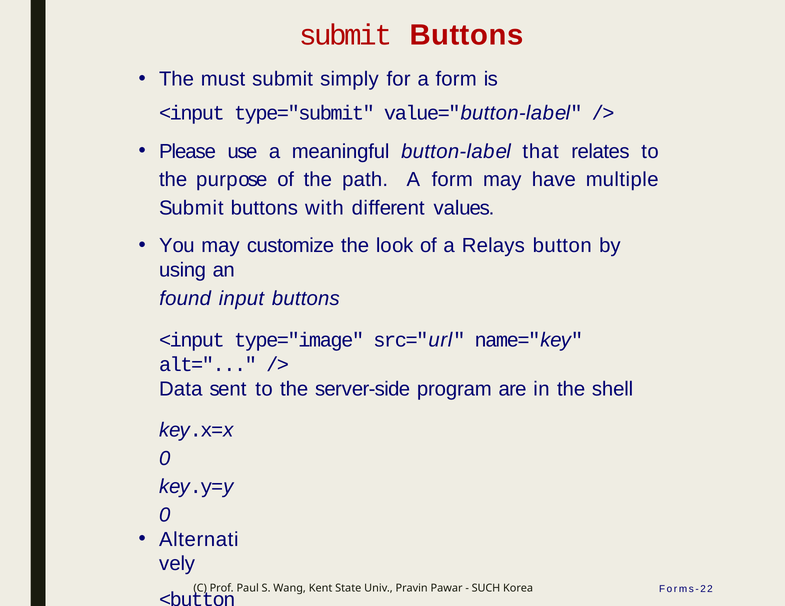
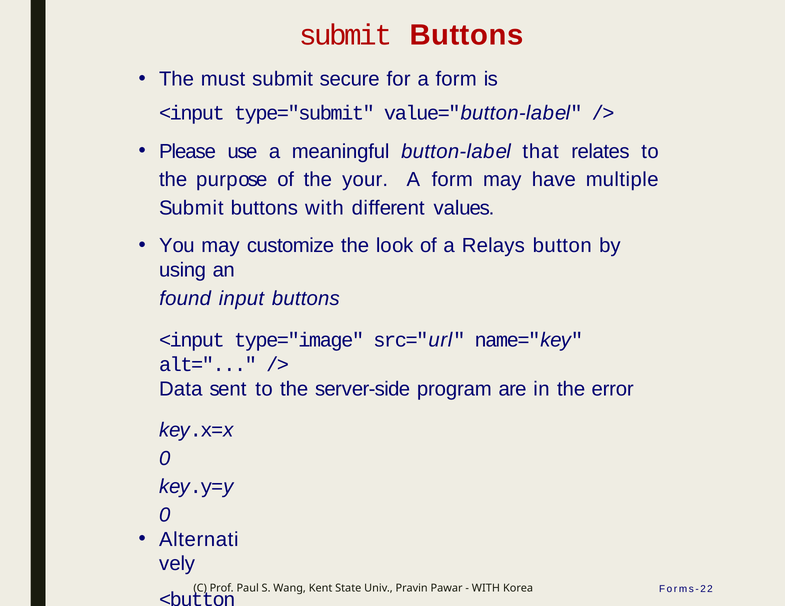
simply: simply -> secure (350, 79)
path: path -> your (365, 180)
shell: shell -> error (613, 389)
SUCH: SUCH -> WITH (486, 589)
